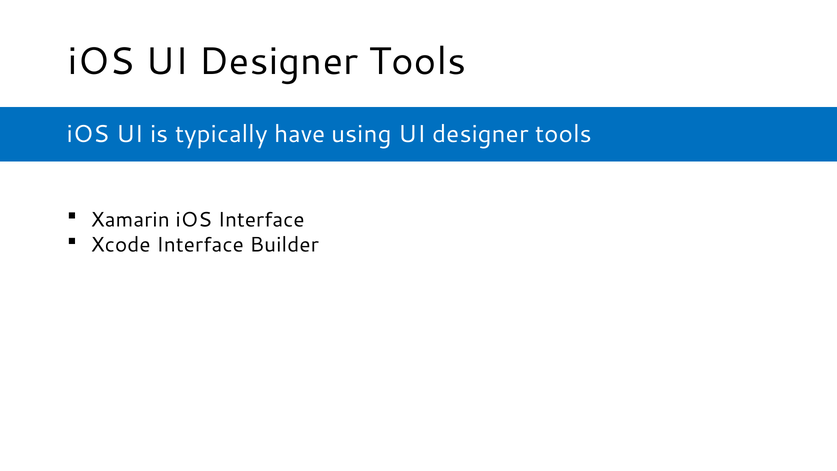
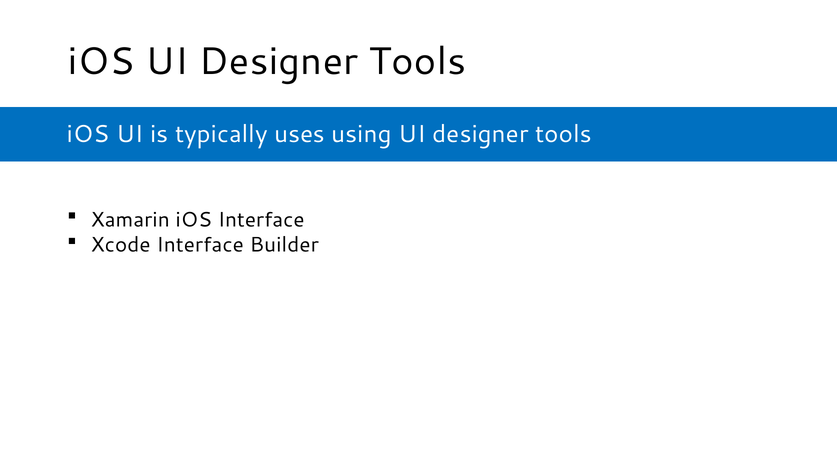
have: have -> uses (300, 134)
